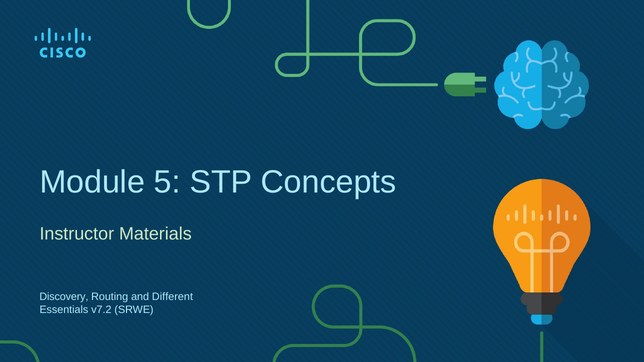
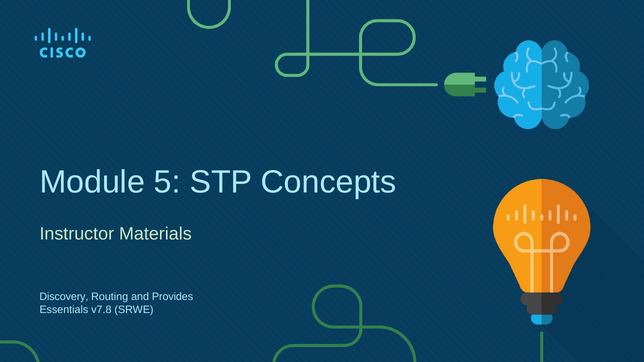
Different: Different -> Provides (173, 297)
v7.2: v7.2 -> v7.8 (101, 310)
